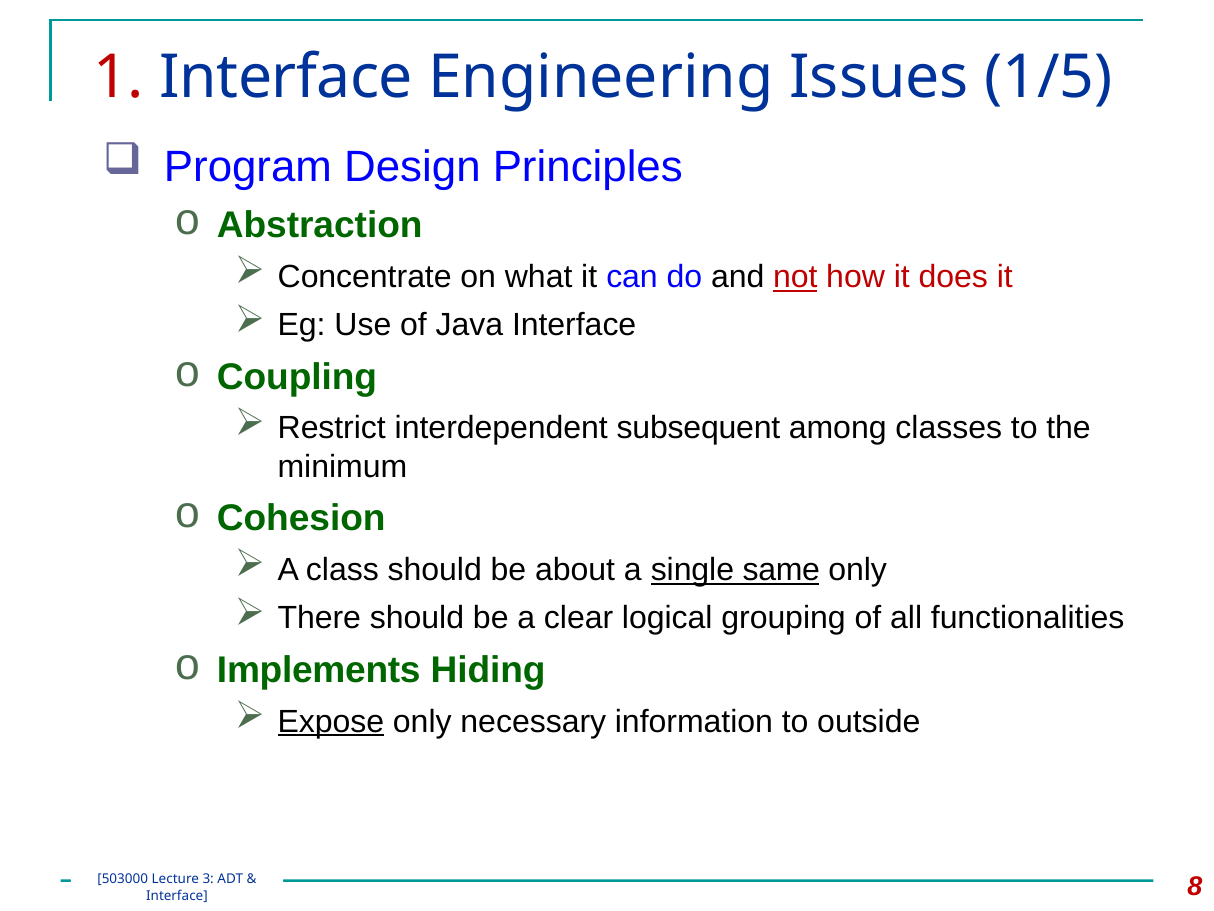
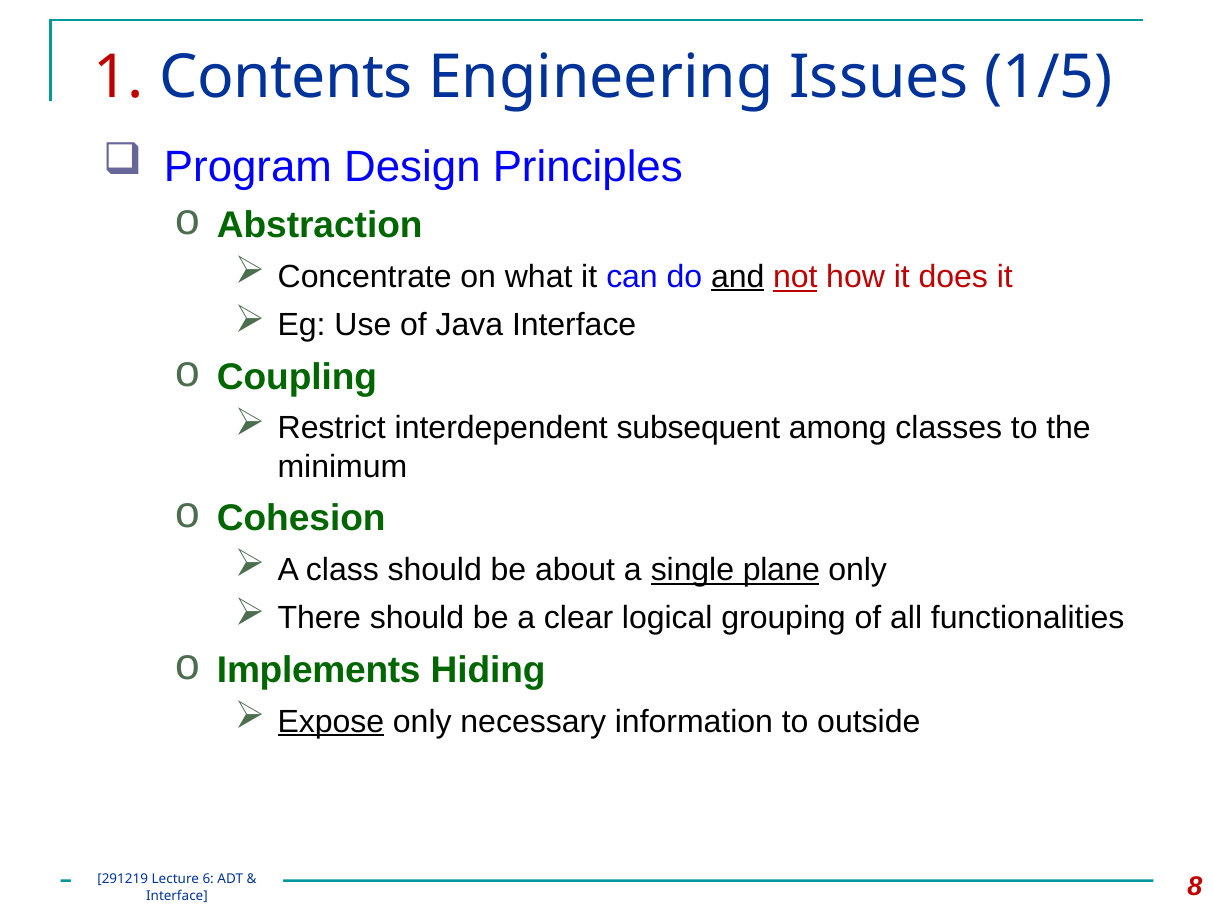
1 Interface: Interface -> Contents (286, 77)
and underline: none -> present (738, 276)
same: same -> plane (781, 570)
503000: 503000 -> 291219 (123, 879)
3: 3 -> 6 (208, 879)
